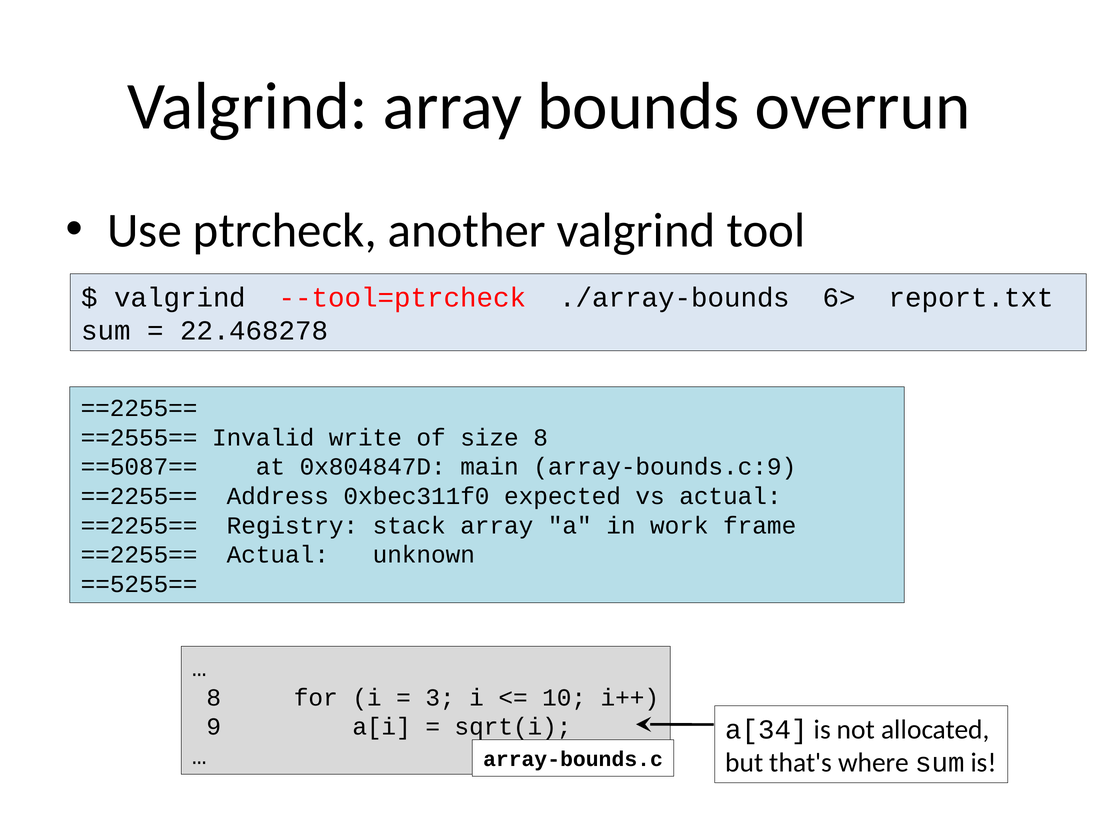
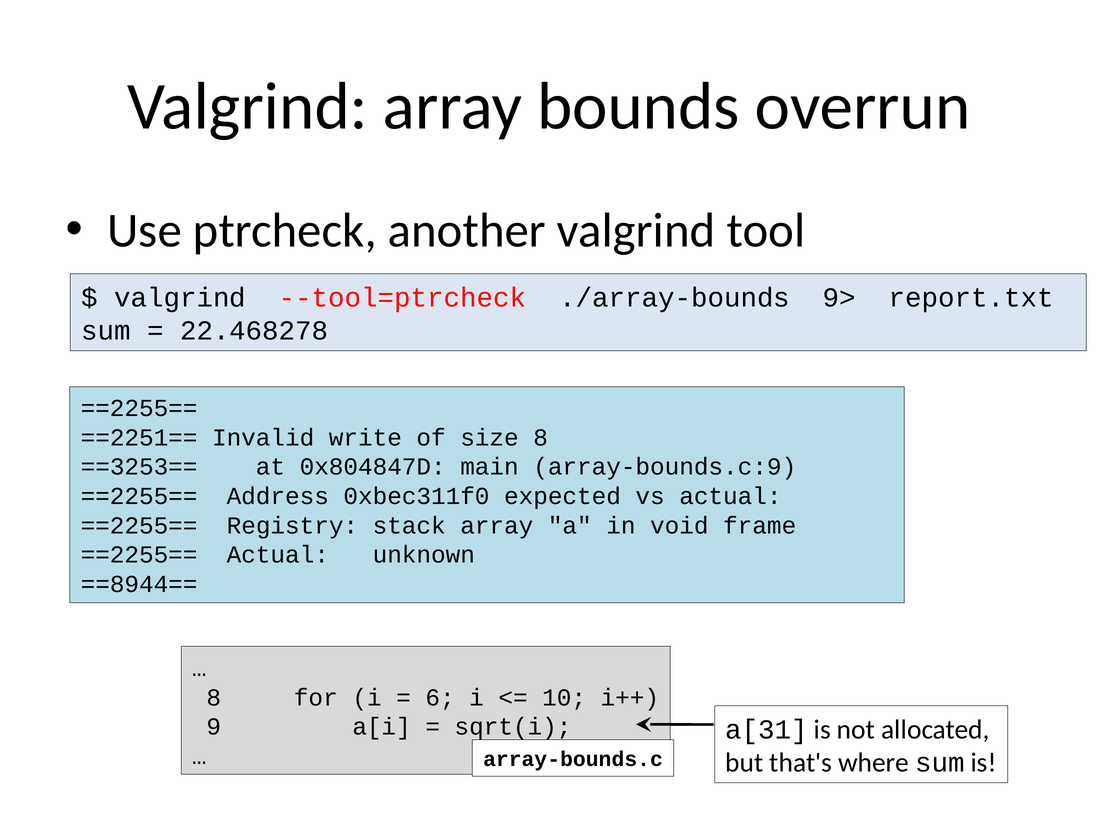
6>: 6> -> 9> (839, 297)
==2555==: ==2555== -> ==2251== (139, 437)
==5087==: ==5087== -> ==3253== (139, 467)
work: work -> void (679, 525)
==5255==: ==5255== -> ==8944== (139, 584)
3: 3 -> 6 (440, 697)
a[34: a[34 -> a[31 (767, 729)
